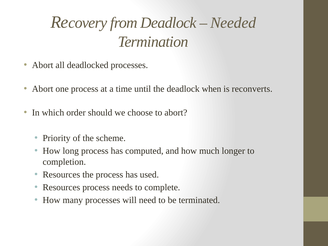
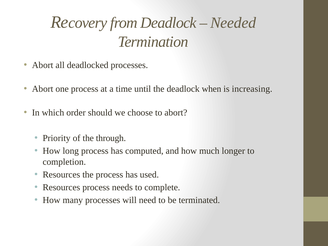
reconverts: reconverts -> increasing (252, 89)
scheme: scheme -> through (111, 138)
